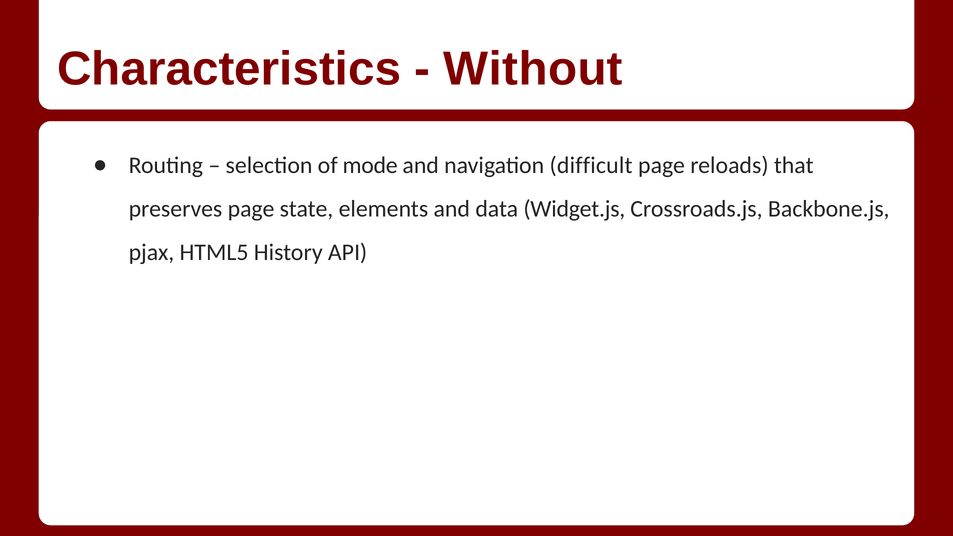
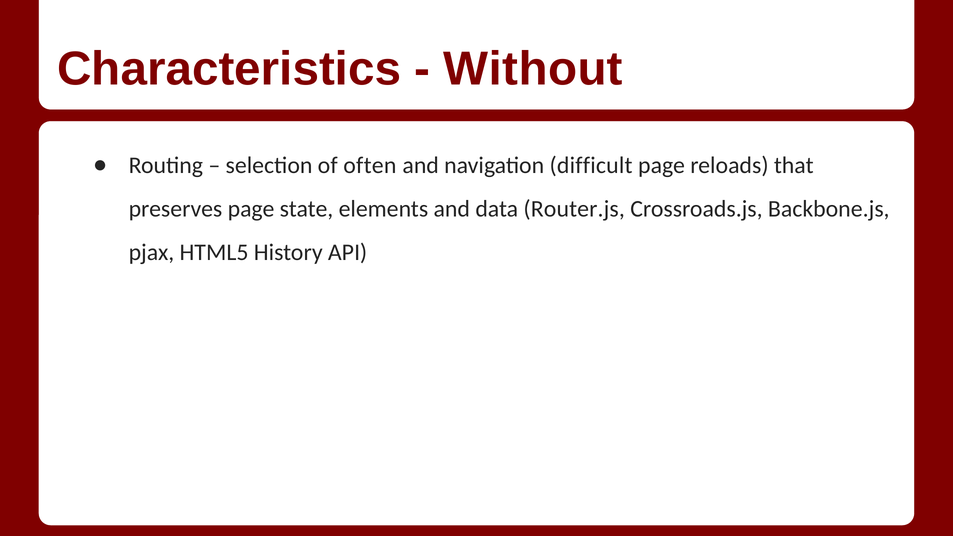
mode: mode -> often (370, 165)
Widget.js: Widget.js -> Router.js (574, 209)
